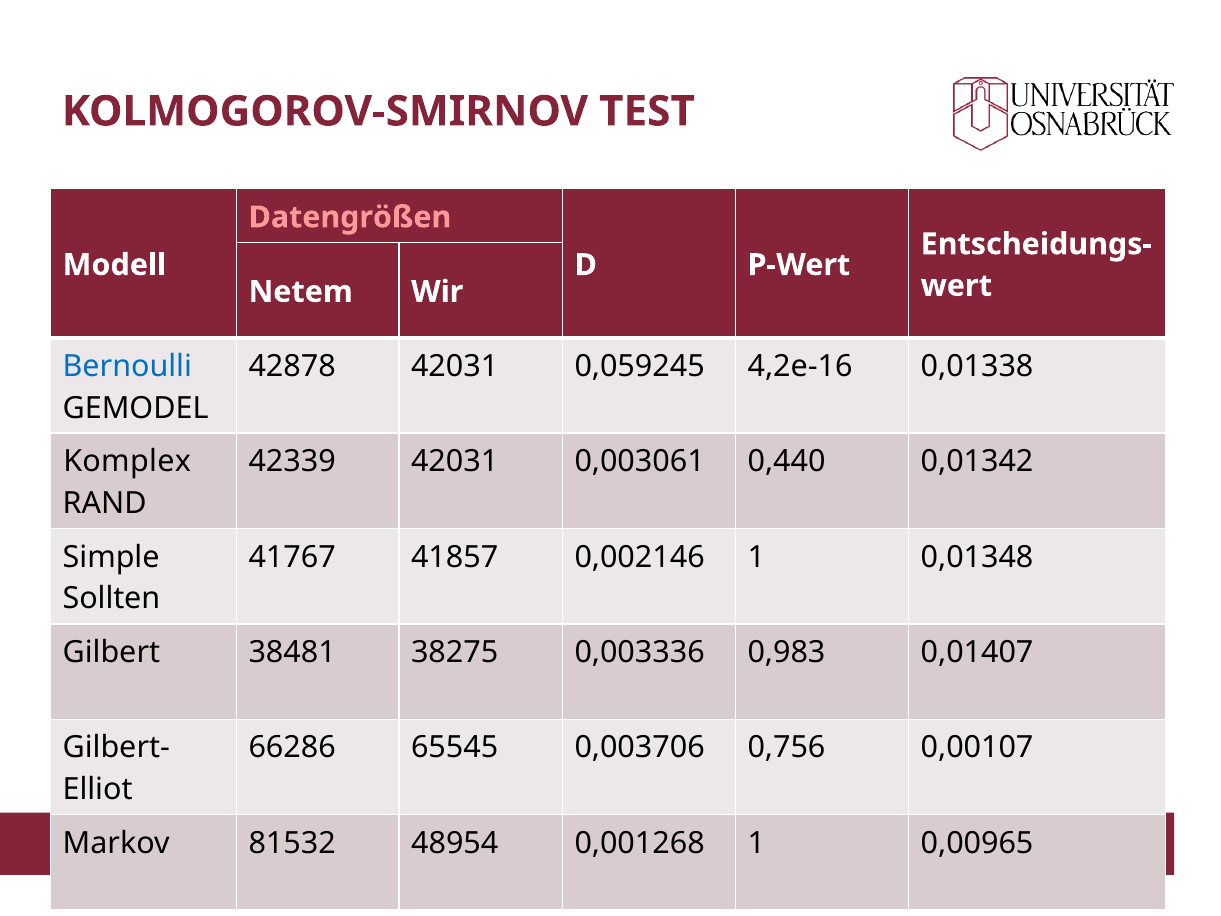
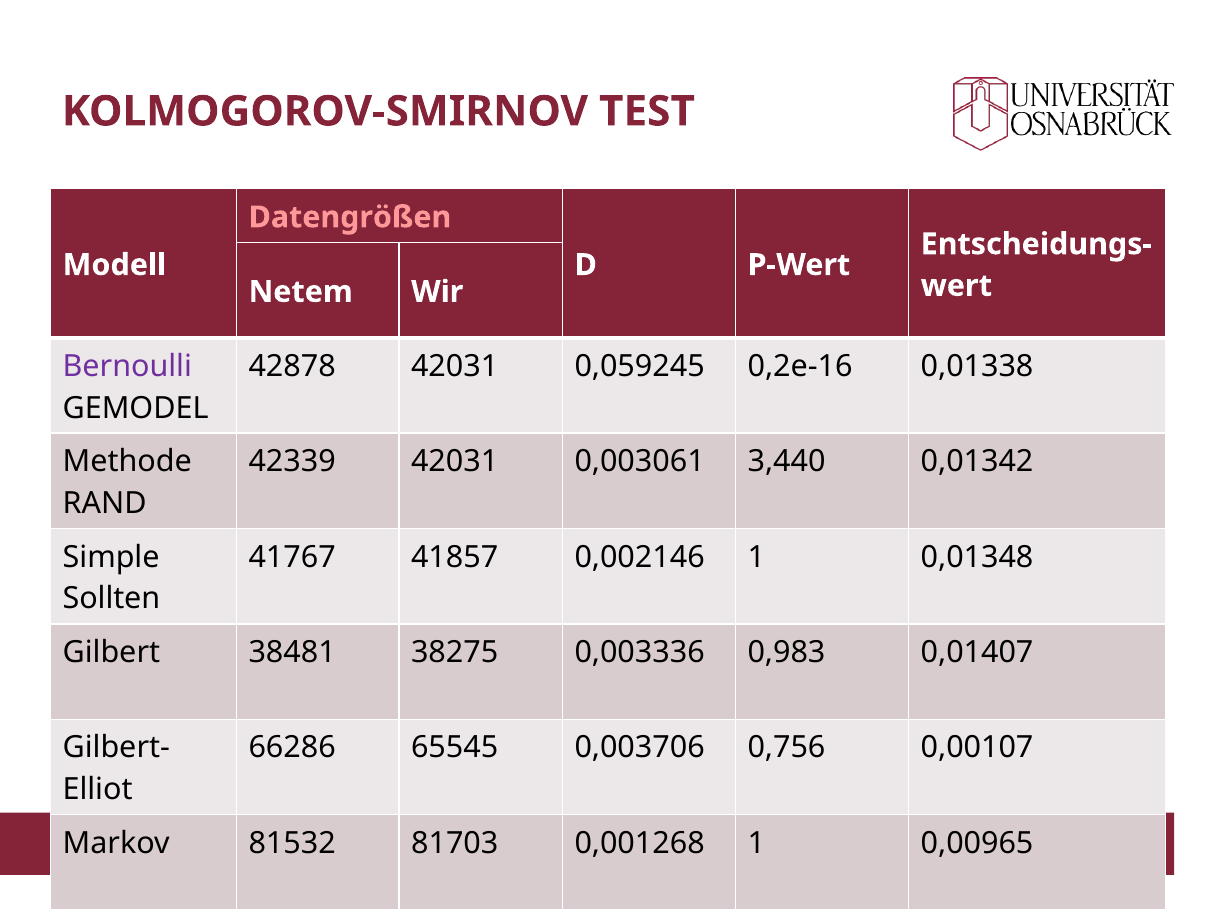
Bernoulli colour: blue -> purple (127, 366)
4,2e-16: 4,2e-16 -> 0,2e-16 (800, 366)
Komplex: Komplex -> Methode (127, 462)
0,440: 0,440 -> 3,440 (787, 462)
48954: 48954 -> 81703 (455, 843)
